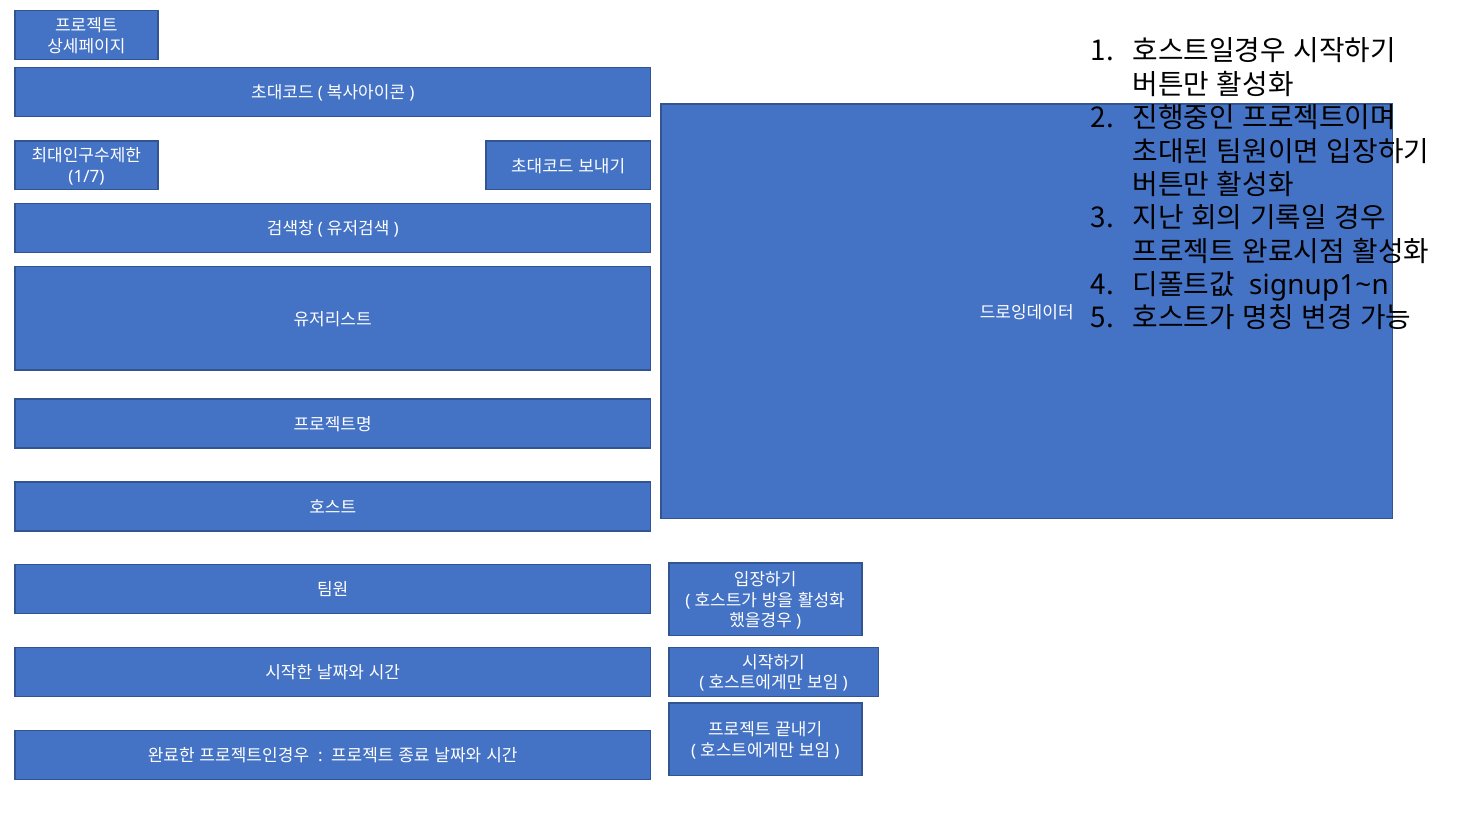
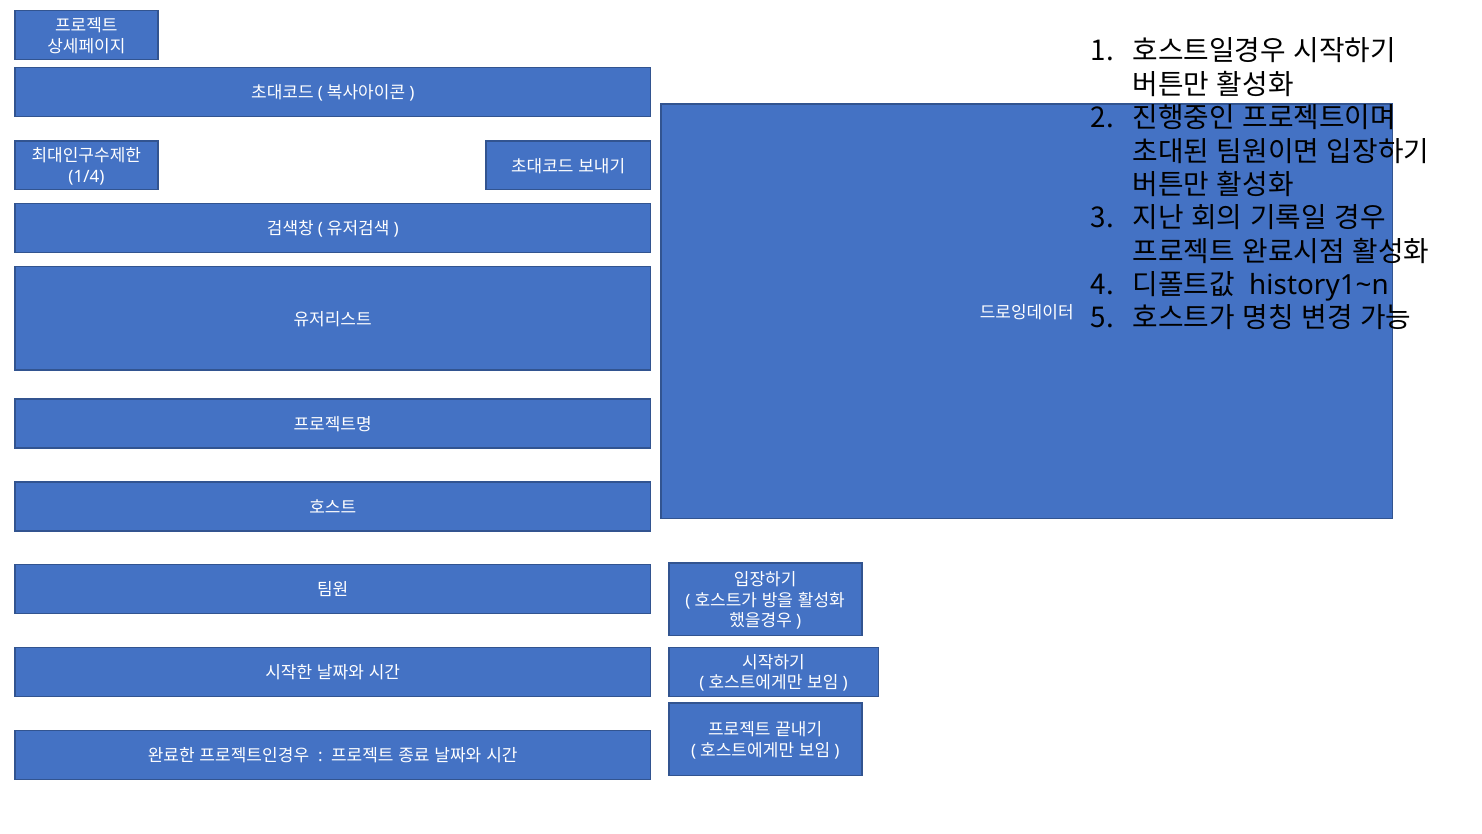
1/7: 1/7 -> 1/4 (86, 177)
signup1~n: signup1~n -> history1~n (1319, 285)
